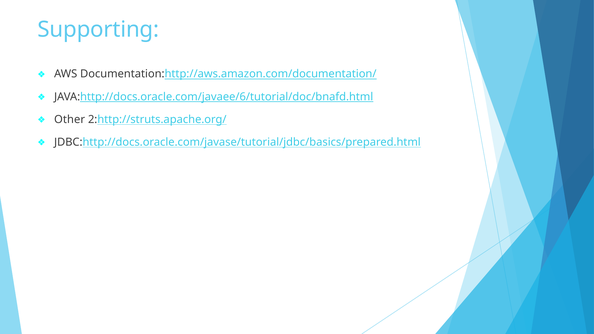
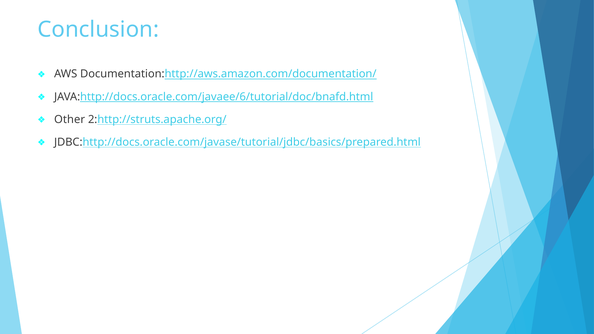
Supporting: Supporting -> Conclusion (98, 30)
